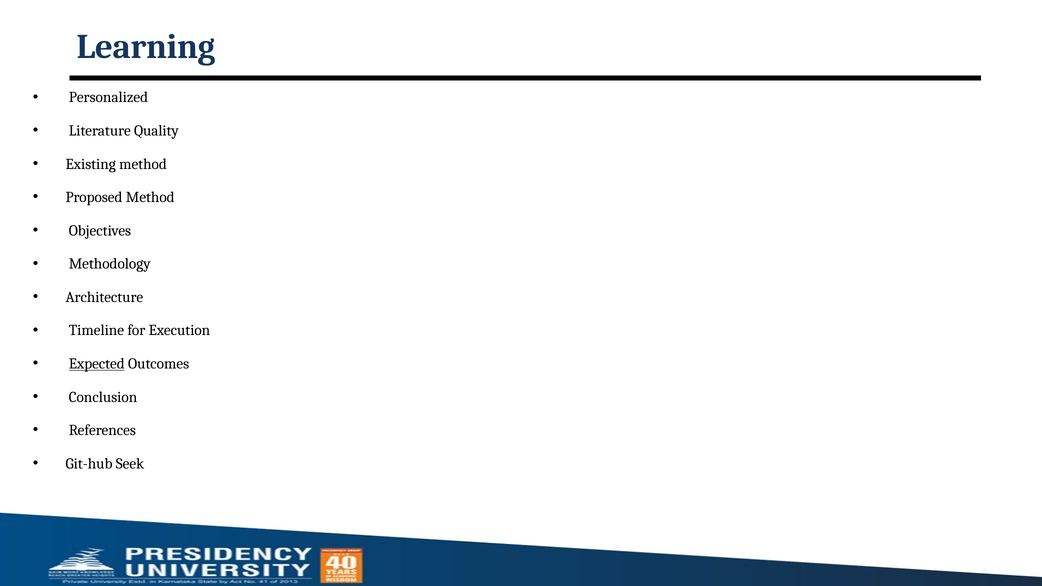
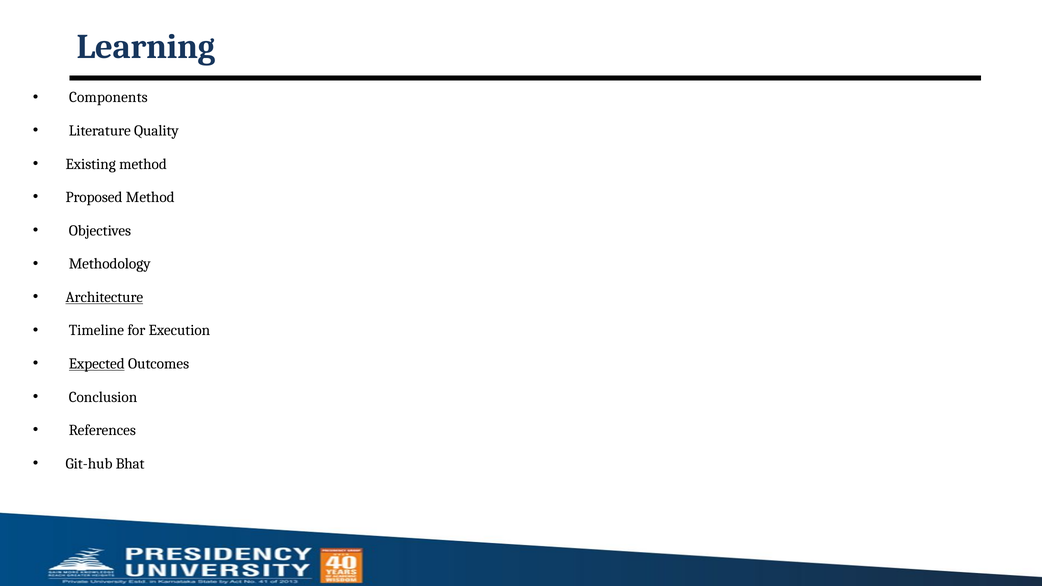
Personalized: Personalized -> Components (108, 98)
Architecture underline: none -> present (104, 297)
Seek: Seek -> Bhat (130, 464)
